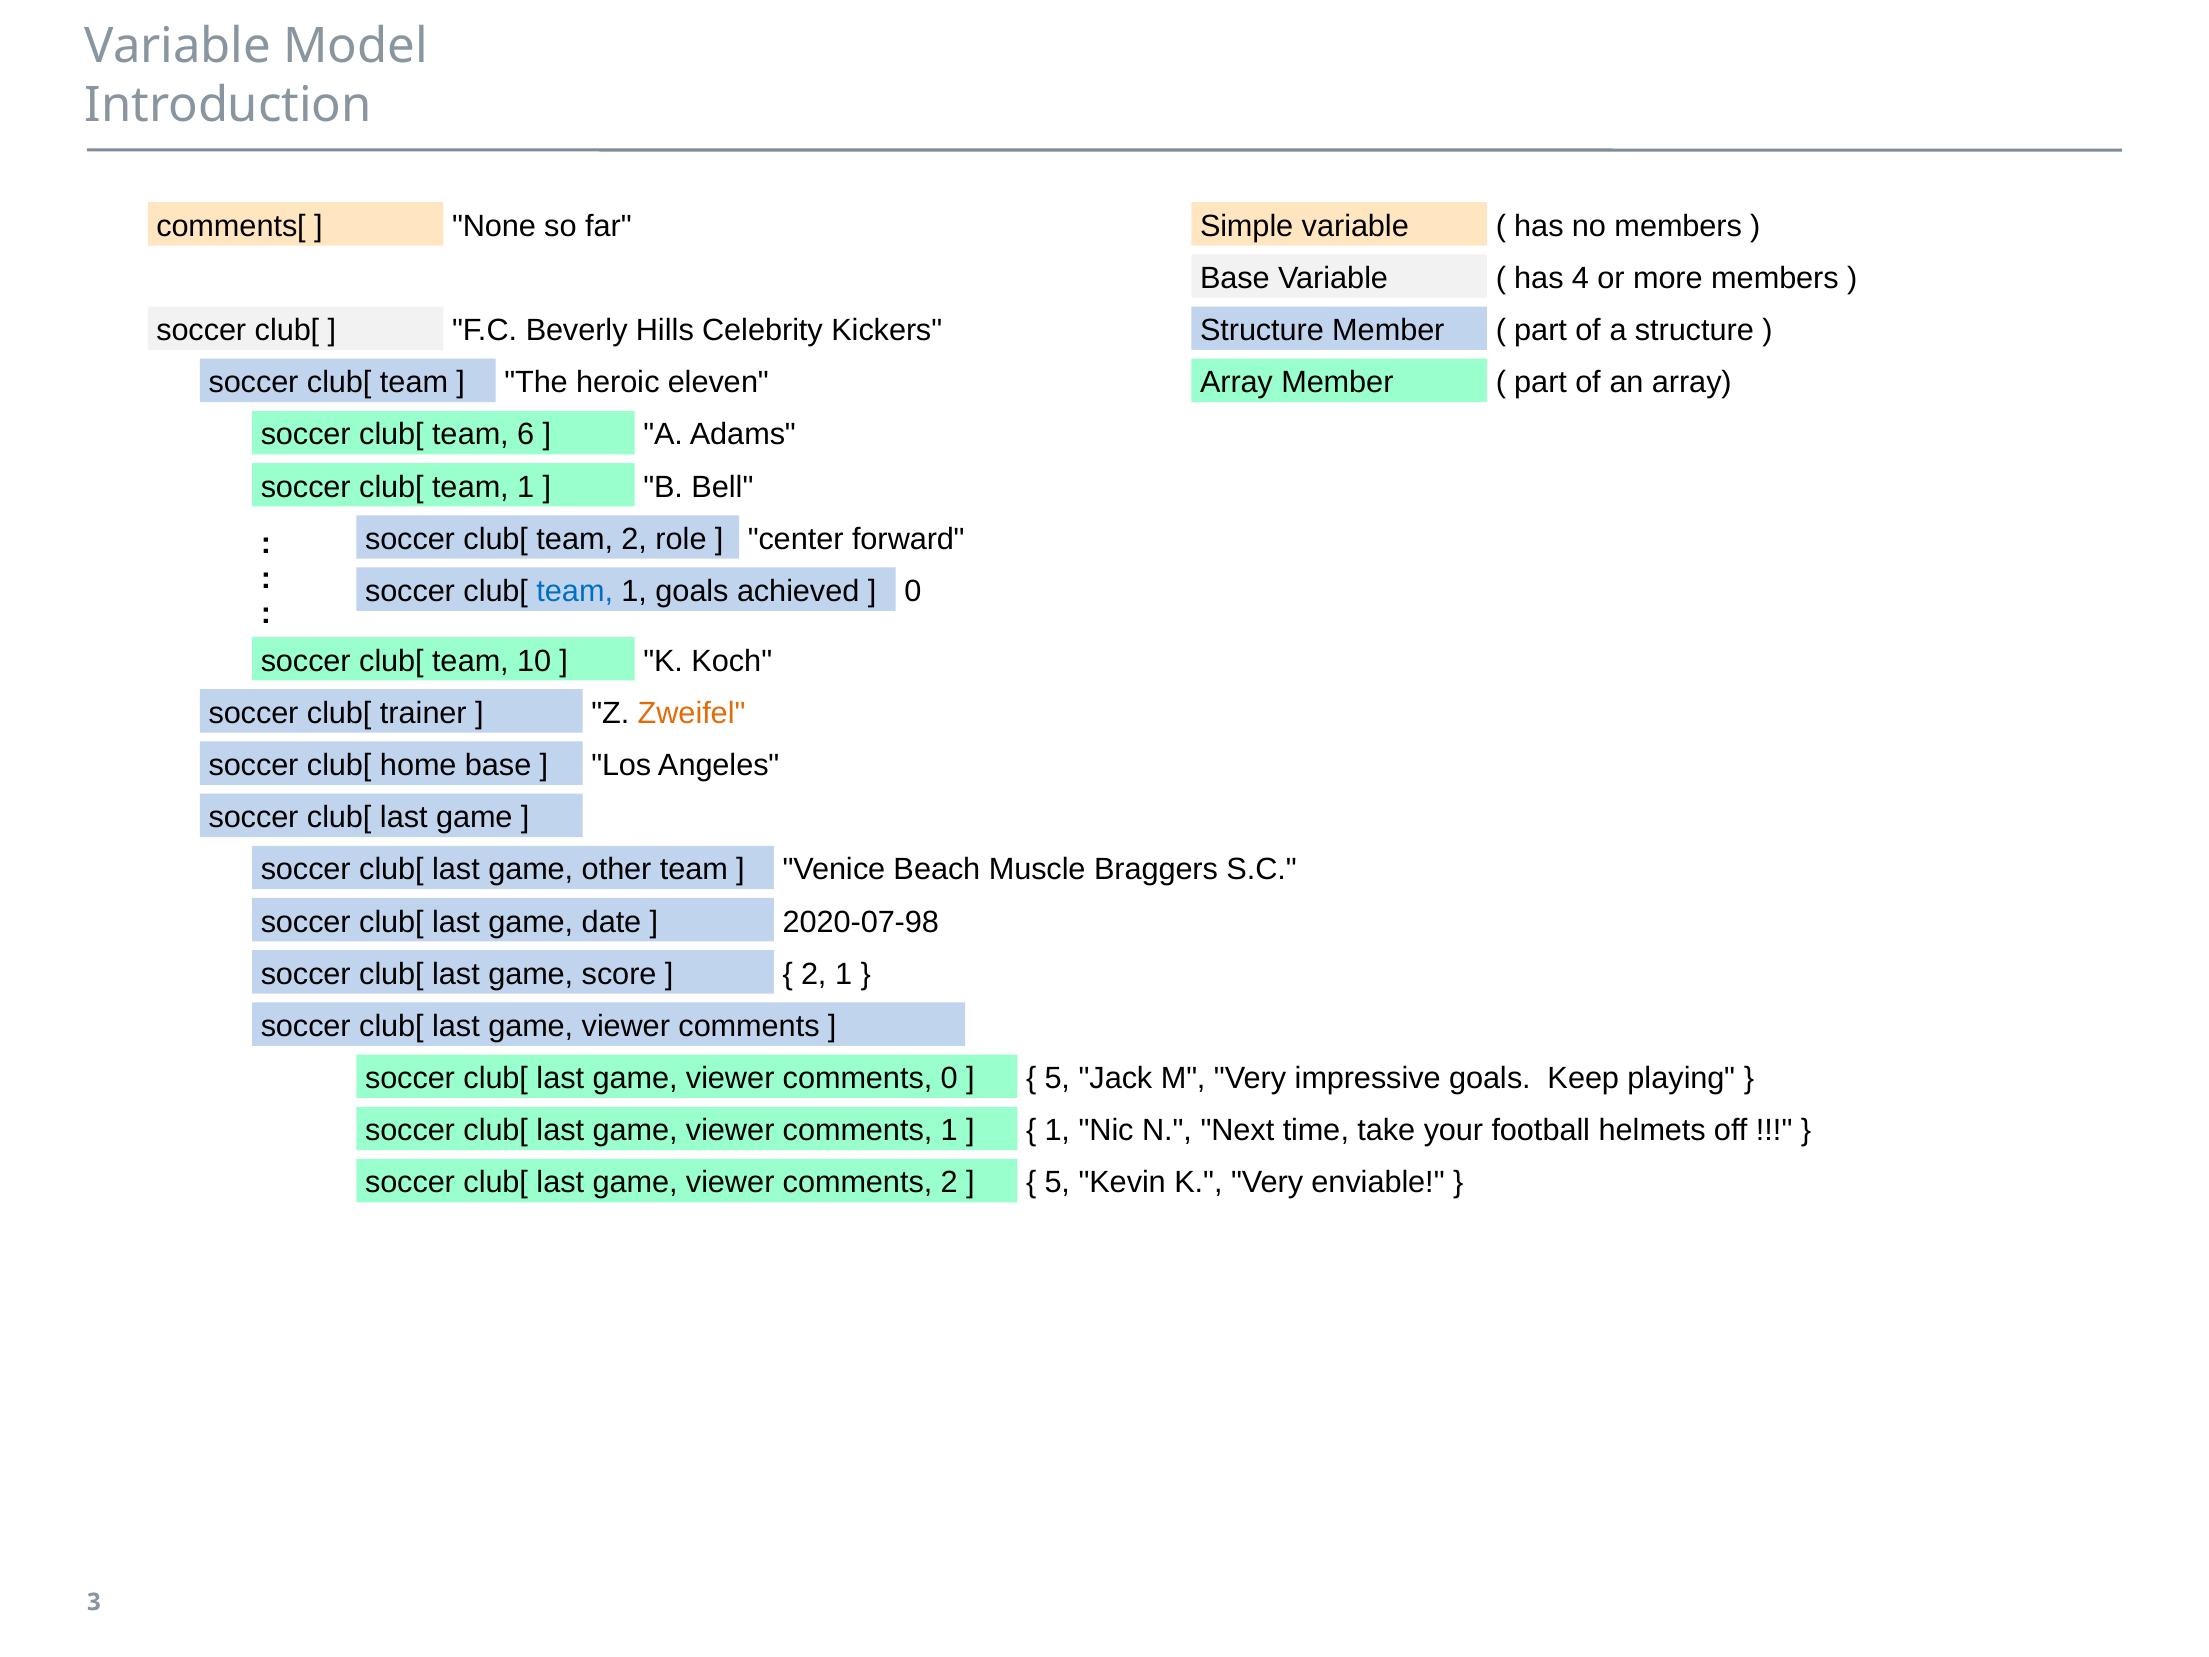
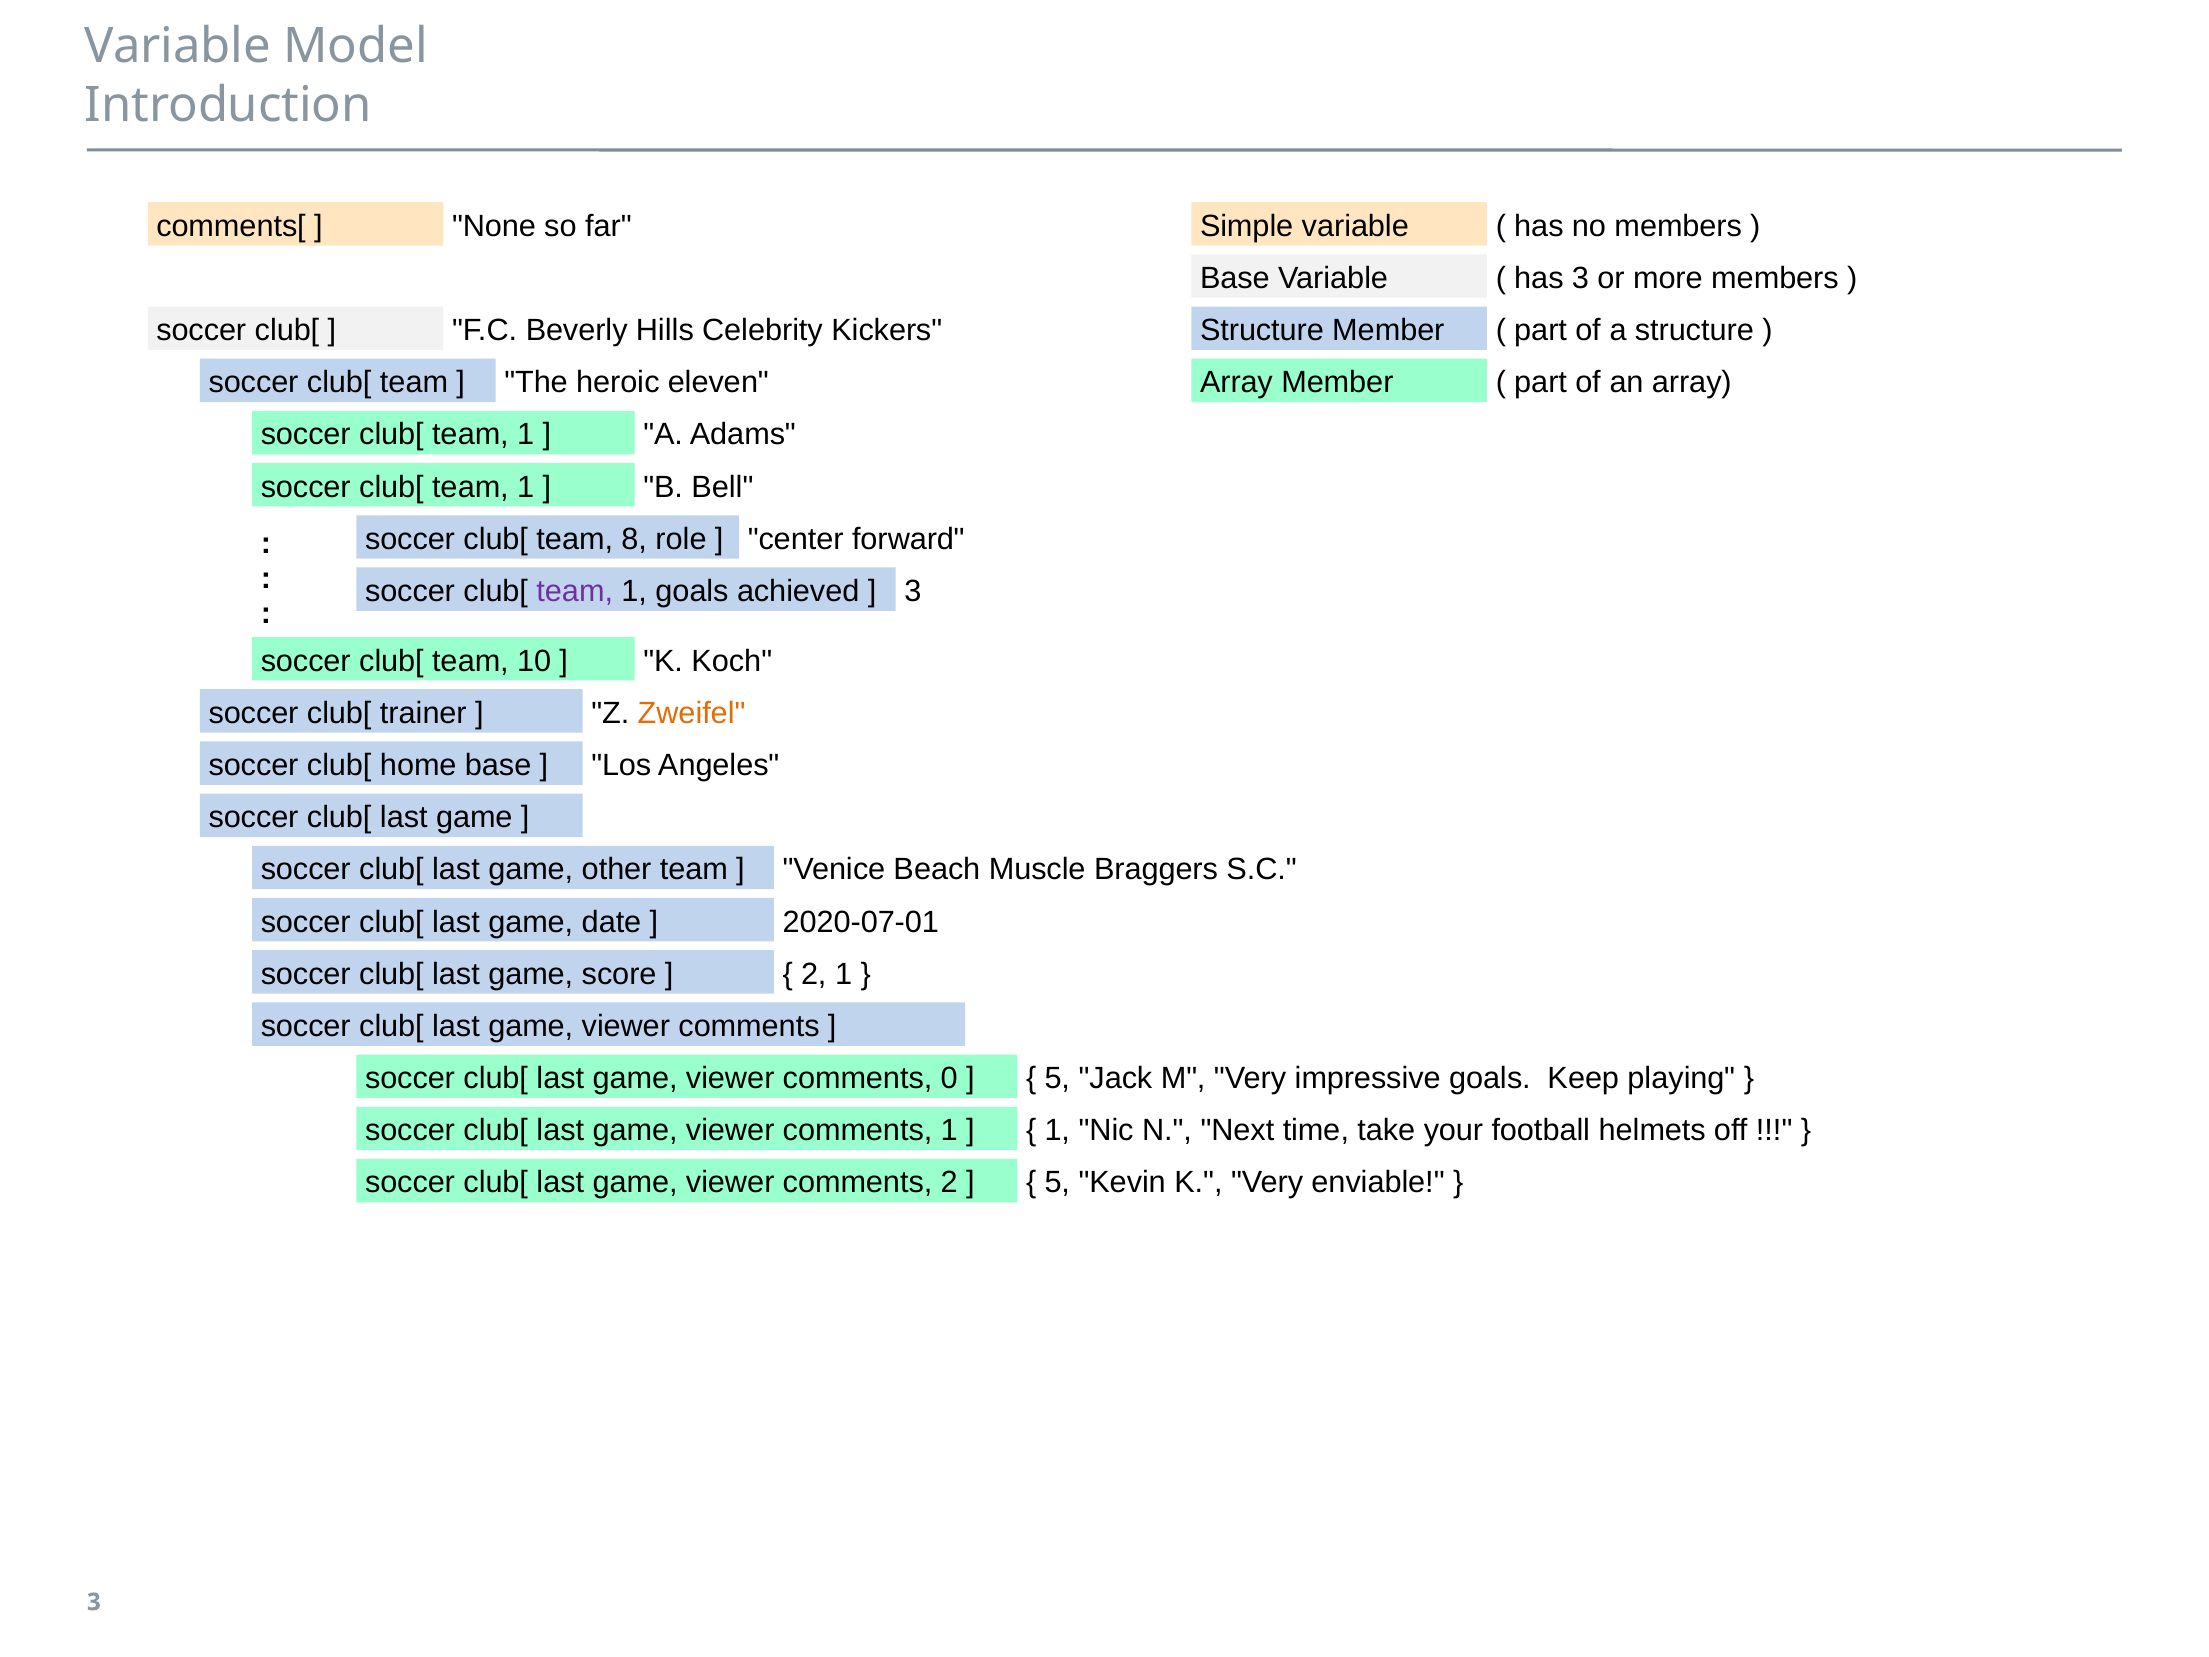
has 4: 4 -> 3 (1580, 278)
6: 6 -> 1 (526, 435)
team 2: 2 -> 8 (634, 539)
team colour: blue -> purple (575, 591)
0: 0 -> 3 (913, 591)
2020-07-98: 2020-07-98 -> 2020-07-01 (861, 922)
